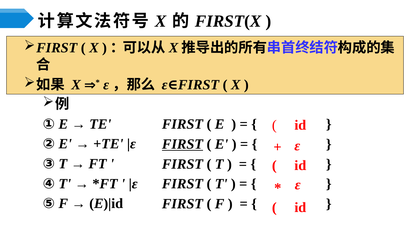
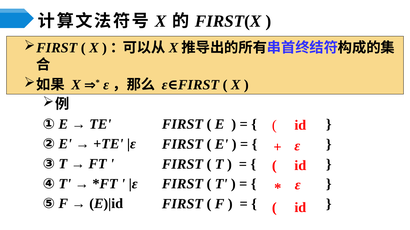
FIRST underline: present -> none (183, 145)
